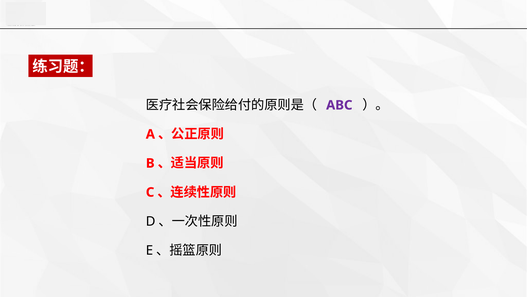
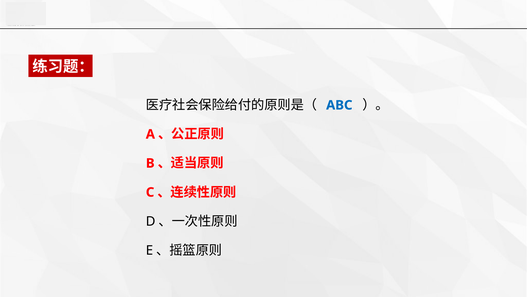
ABC colour: purple -> blue (339, 105)
